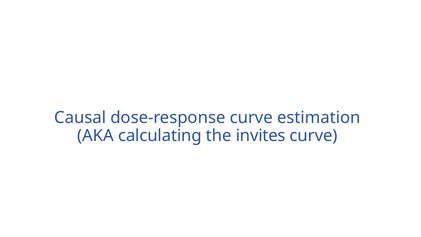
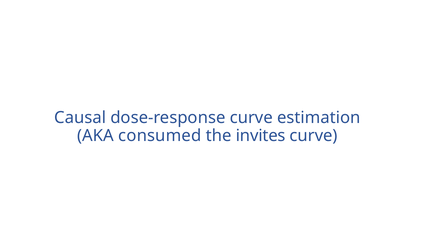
calculating: calculating -> consumed (160, 136)
